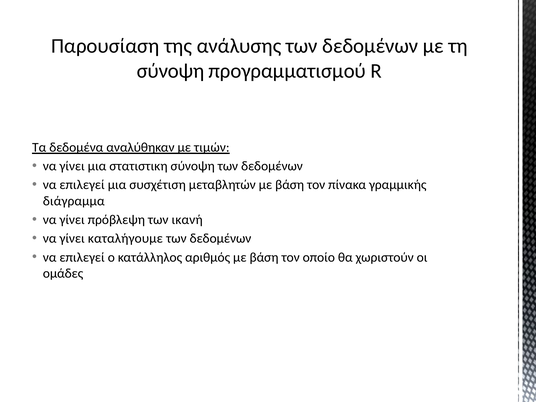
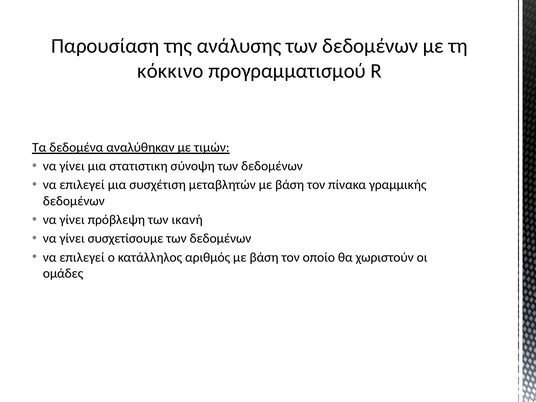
σύνοψη: σύνοψη -> κόκκινο (170, 71)
διάγραμμα: διάγραμμα -> δεδομένων (74, 201)
καταλήγουμε: καταλήγουμε -> συσχετίσουμε (125, 238)
